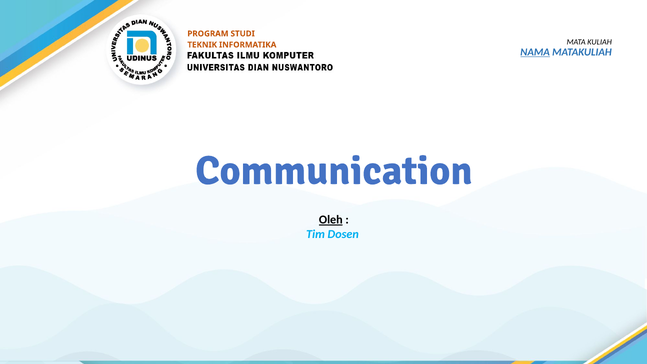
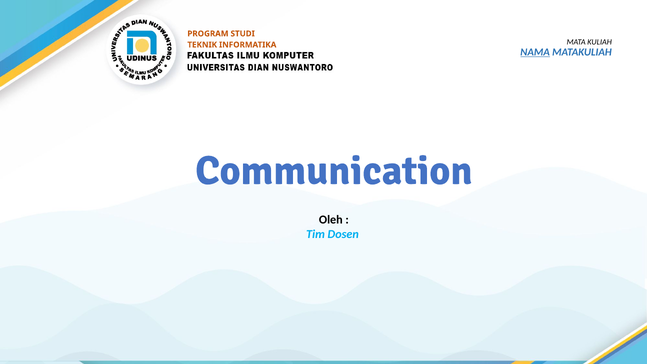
Oleh underline: present -> none (331, 220)
